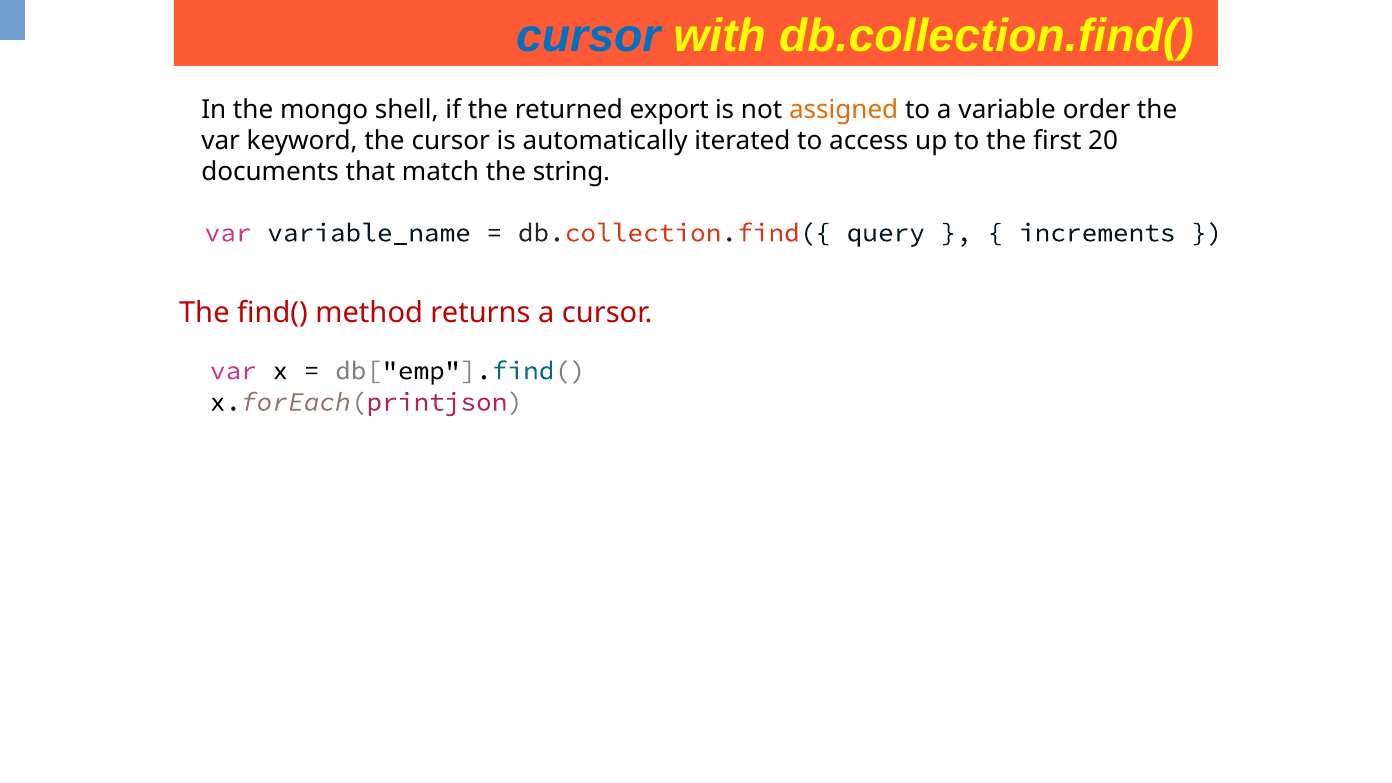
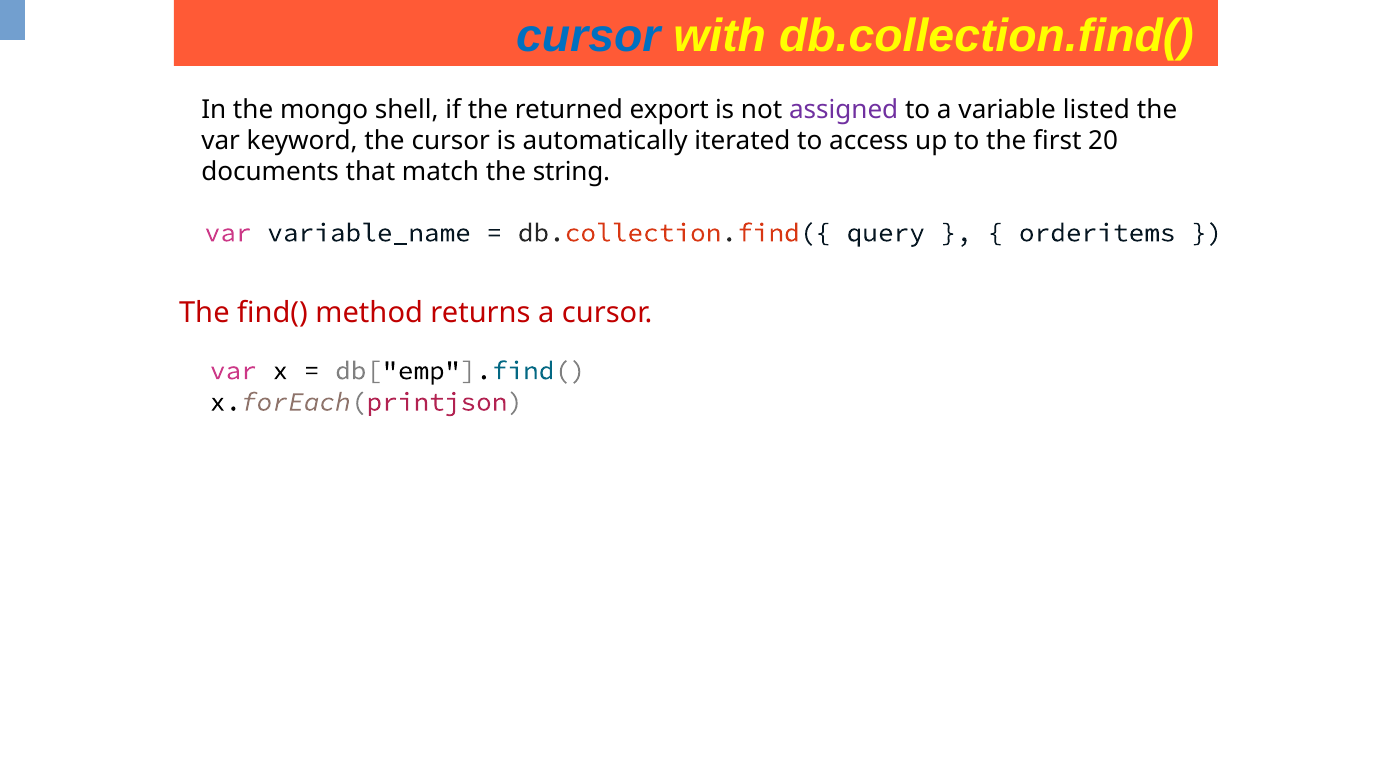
assigned colour: orange -> purple (844, 110)
order: order -> listed (1096, 110)
increments: increments -> orderitems (1097, 233)
